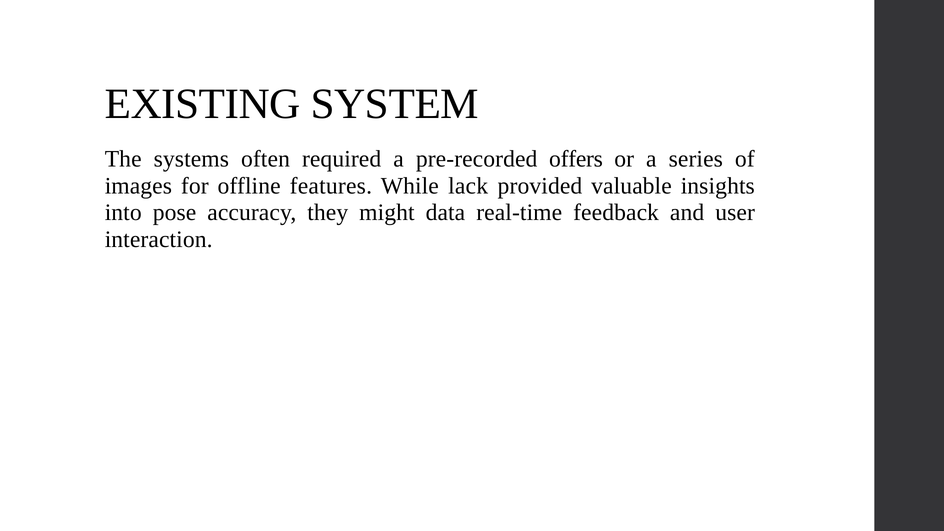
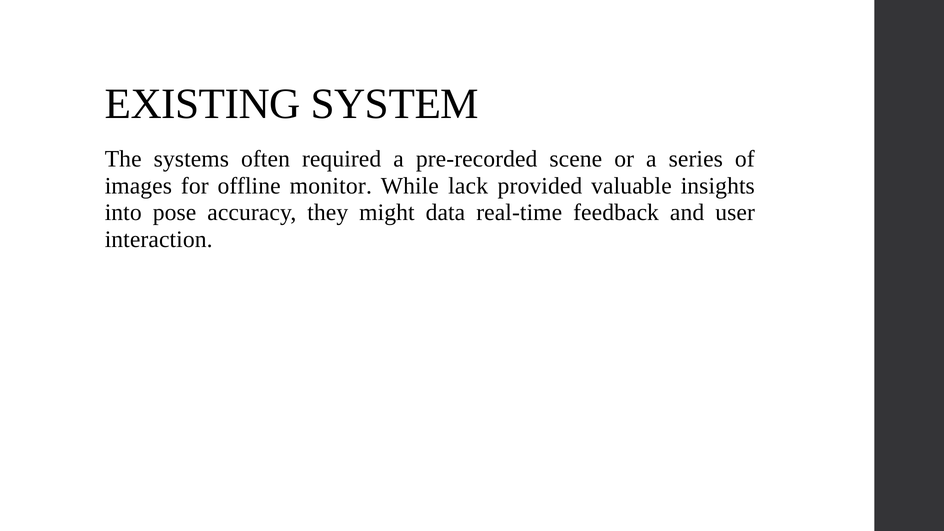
offers: offers -> scene (576, 159)
features: features -> monitor (331, 186)
